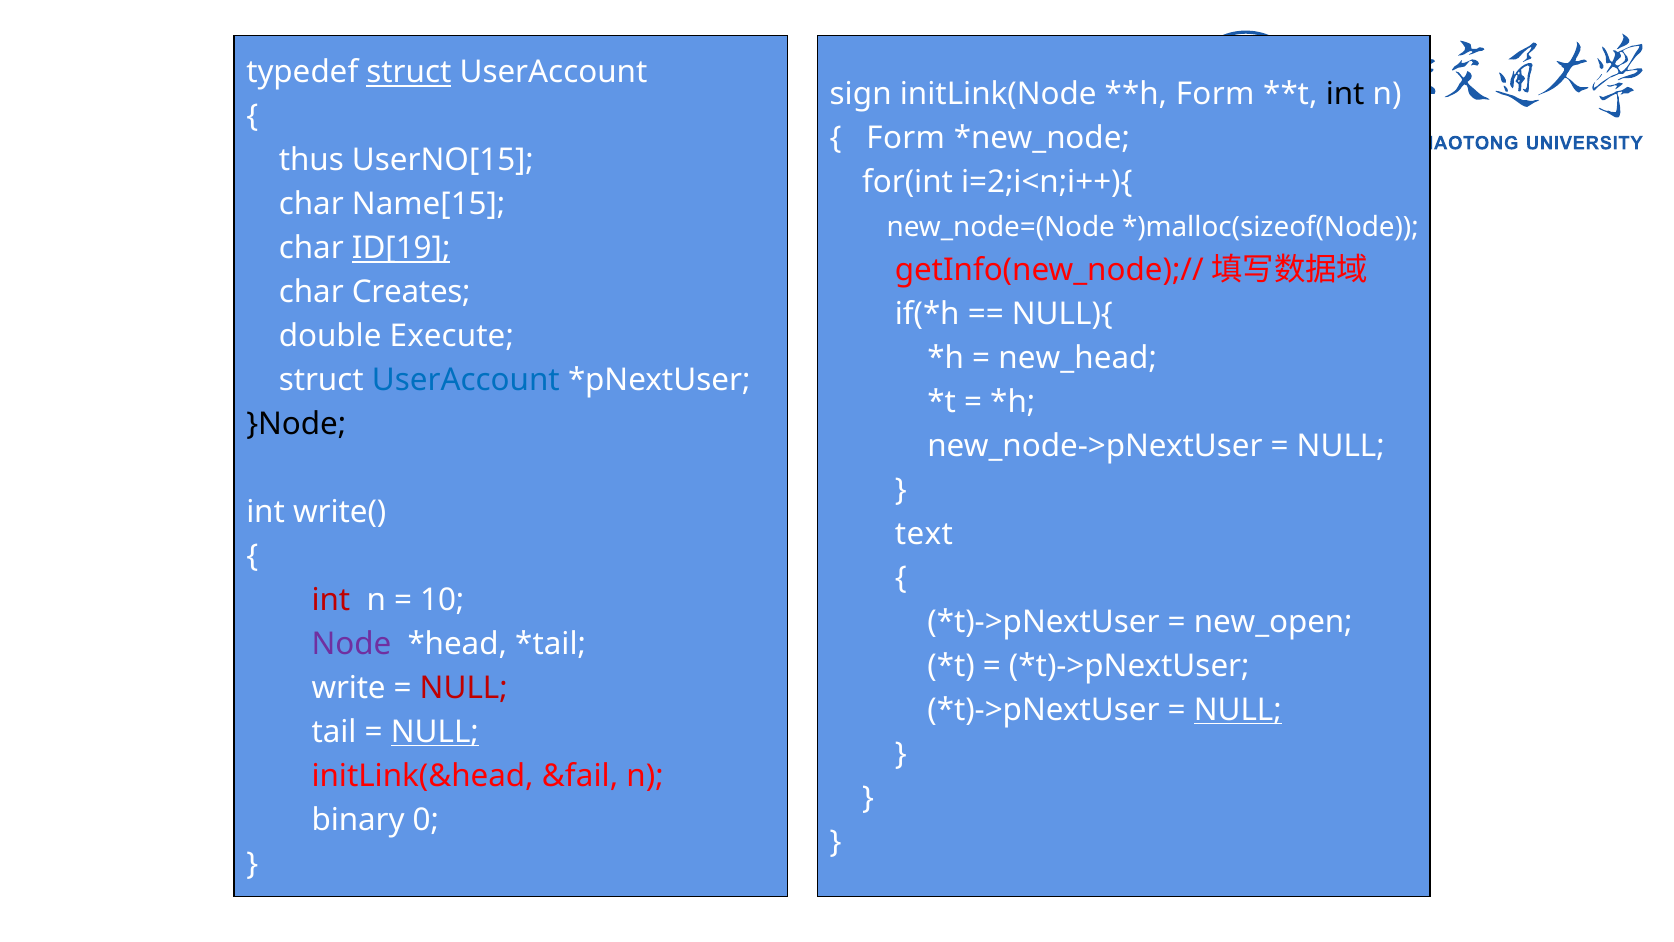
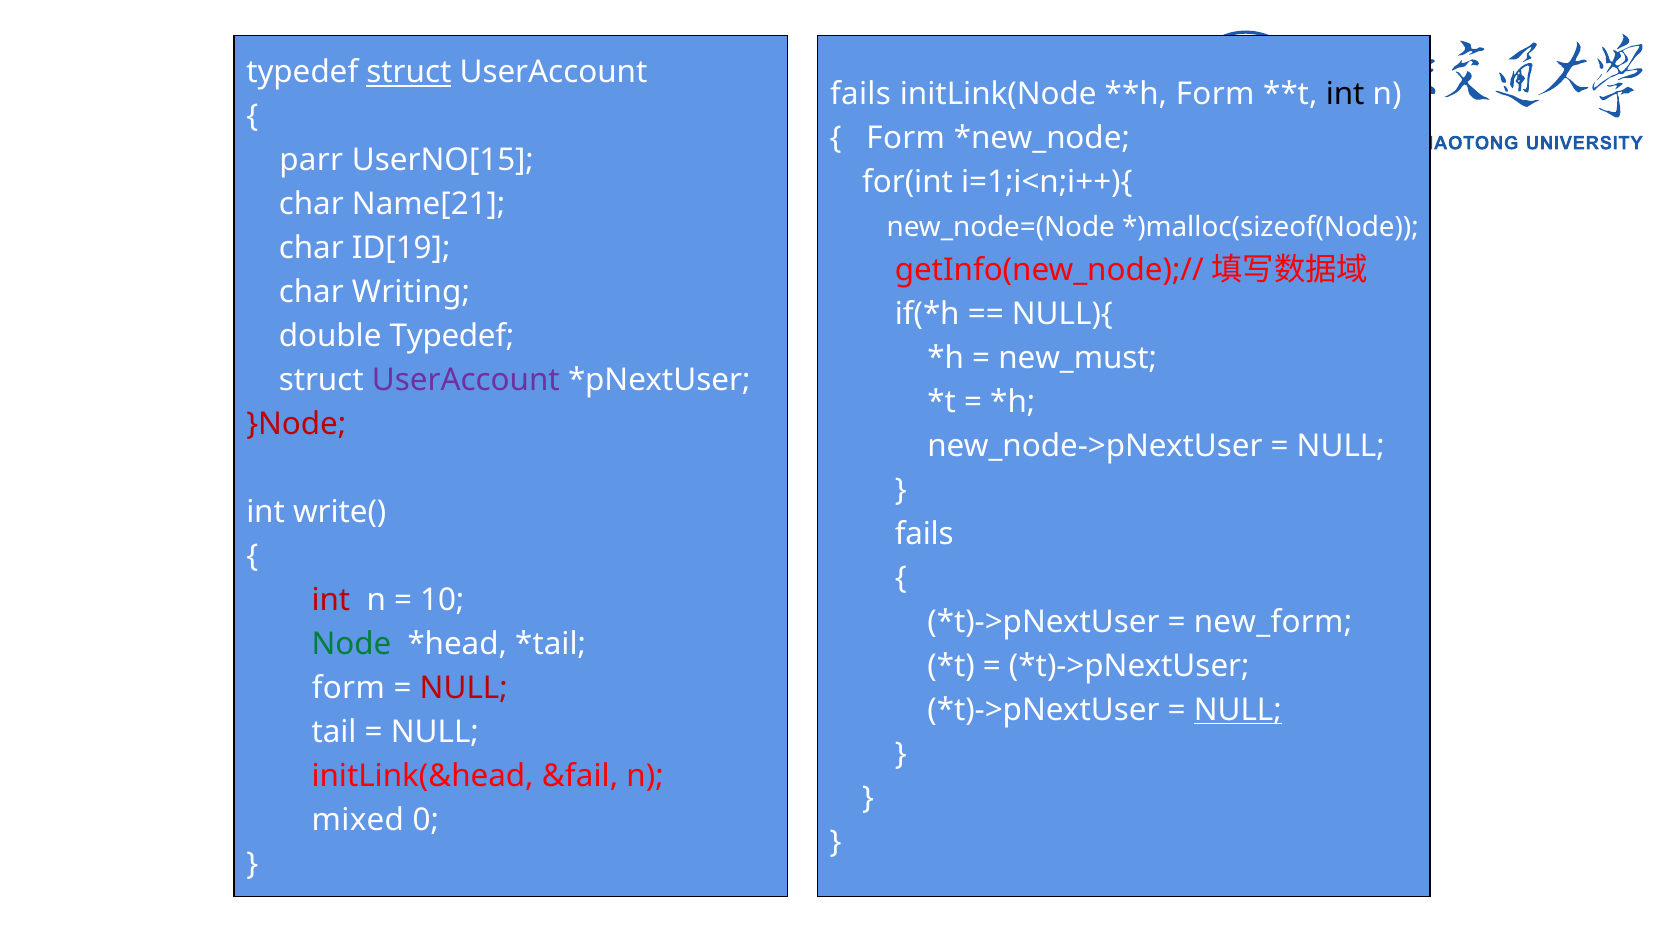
sign: sign -> fails (860, 94)
thus: thus -> parr (311, 160)
i=2;i<n;i++){: i=2;i<n;i++){ -> i=1;i<n;i++){ (1047, 182)
Name[15: Name[15 -> Name[21 (429, 204)
ID[19 underline: present -> none (401, 248)
Creates: Creates -> Writing (411, 292)
double Execute: Execute -> Typedef (452, 336)
new_head: new_head -> new_must (1078, 358)
UserAccount colour: blue -> purple (466, 380)
}Node colour: black -> red (296, 424)
text: text -> fails (924, 534)
new_open: new_open -> new_form (1273, 622)
Node colour: purple -> green (351, 644)
write: write -> form (348, 688)
NULL underline: present -> none (435, 732)
binary: binary -> mixed (358, 820)
